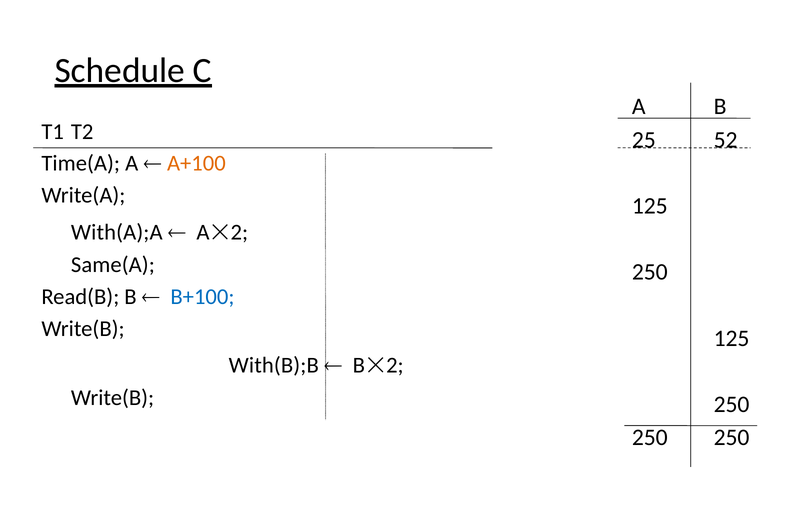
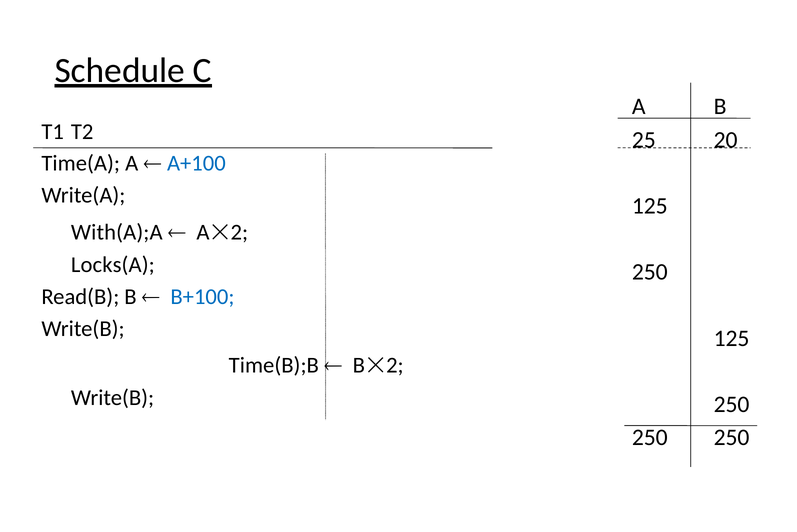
52: 52 -> 20 (726, 140)
A+100 colour: orange -> blue (196, 163)
Same(A: Same(A -> Locks(A (113, 264)
With(B);B: With(B);B -> Time(B);B (274, 365)
